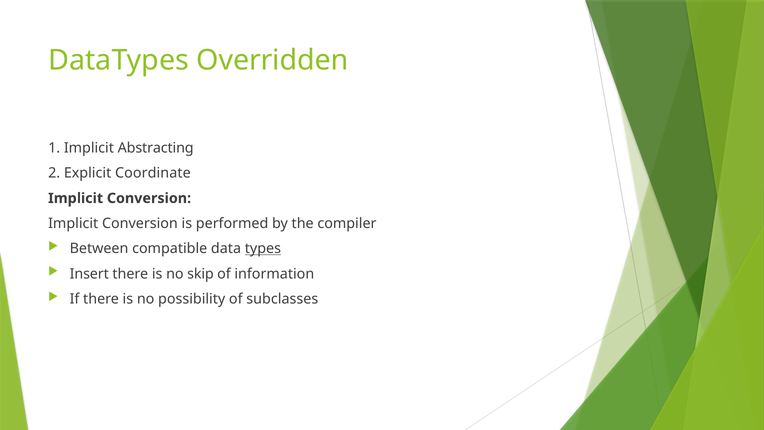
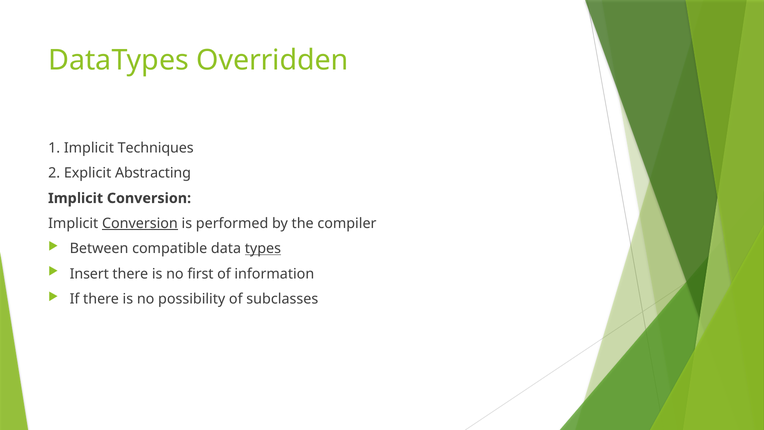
Abstracting: Abstracting -> Techniques (156, 148)
Coordinate: Coordinate -> Abstracting (153, 173)
Conversion underline: none -> present (140, 223)
skip: skip -> first (200, 274)
